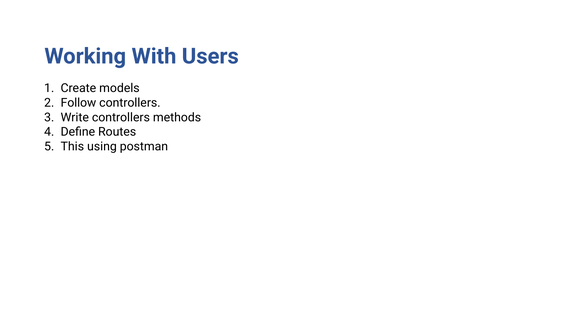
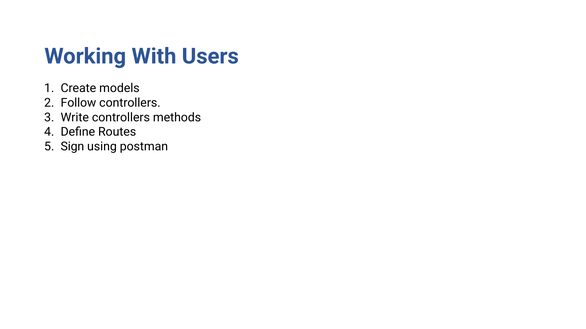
This: This -> Sign (72, 147)
